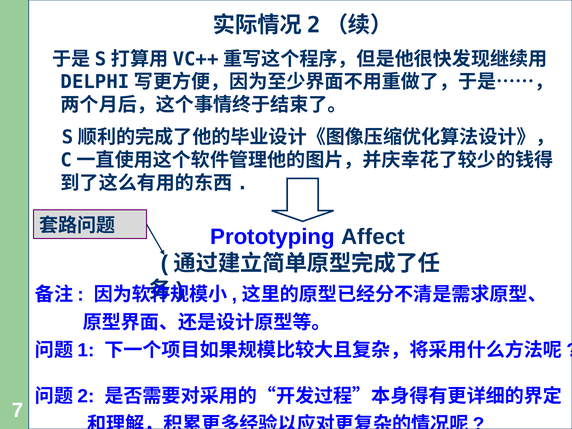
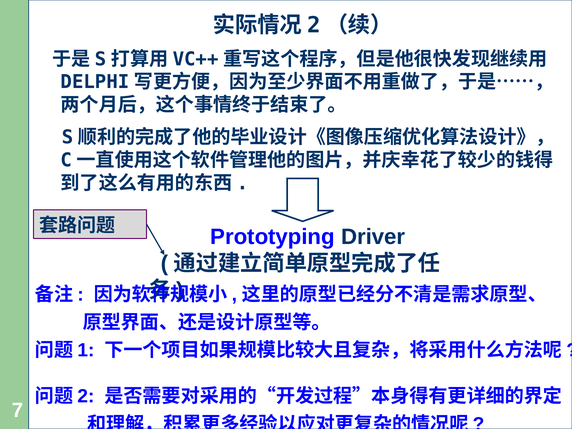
Affect: Affect -> Driver (373, 237)
